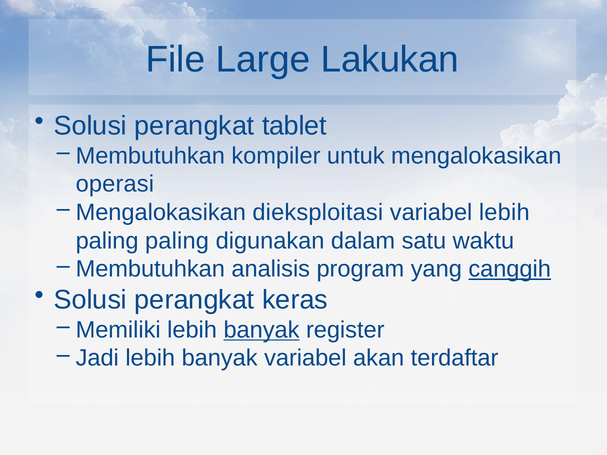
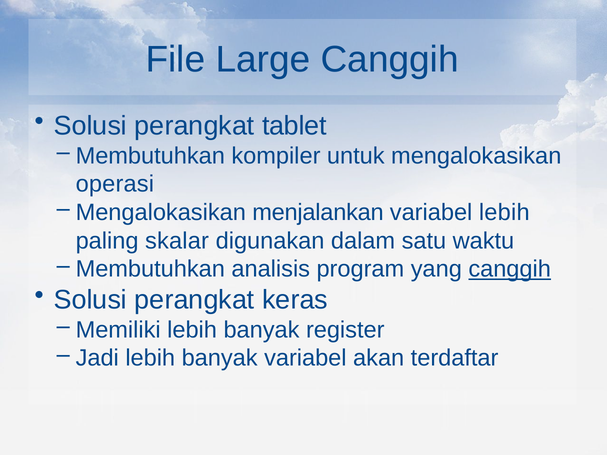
Large Lakukan: Lakukan -> Canggih (390, 60)
dieksploitasi: dieksploitasi -> menjalankan (318, 213)
paling paling: paling -> skalar (177, 241)
banyak underline: present -> none (261, 330)
